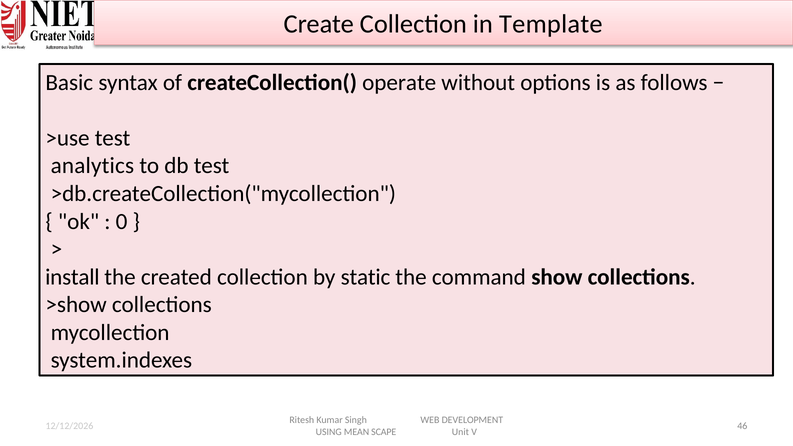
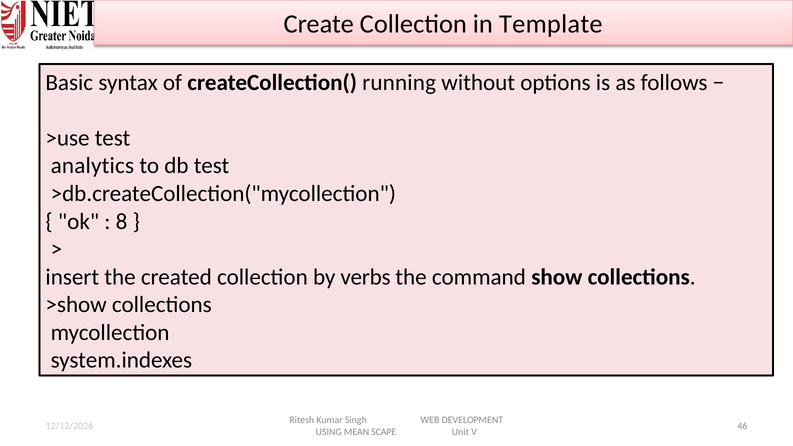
operate: operate -> running (399, 83)
0: 0 -> 8 (122, 221)
install: install -> insert (72, 277)
static: static -> verbs (366, 277)
